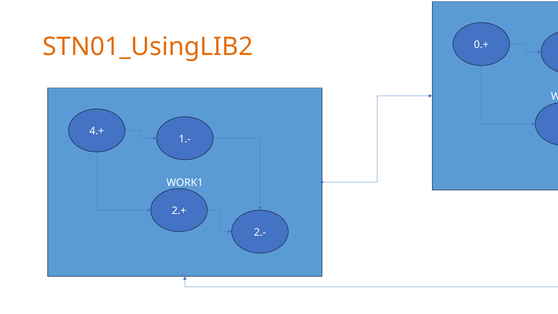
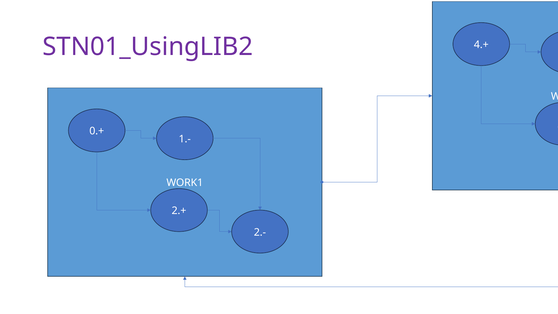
STN01_UsingLIB2 colour: orange -> purple (148, 47)
0.+: 0.+ -> 4.+ (481, 45)
4.+: 4.+ -> 0.+ (97, 131)
